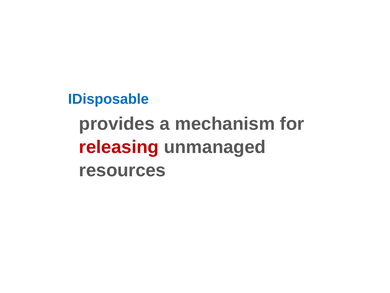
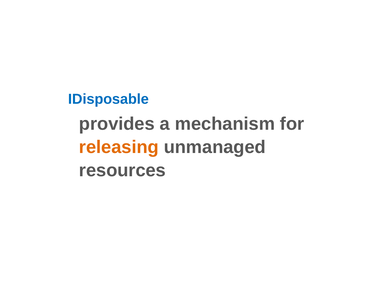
releasing colour: red -> orange (119, 147)
